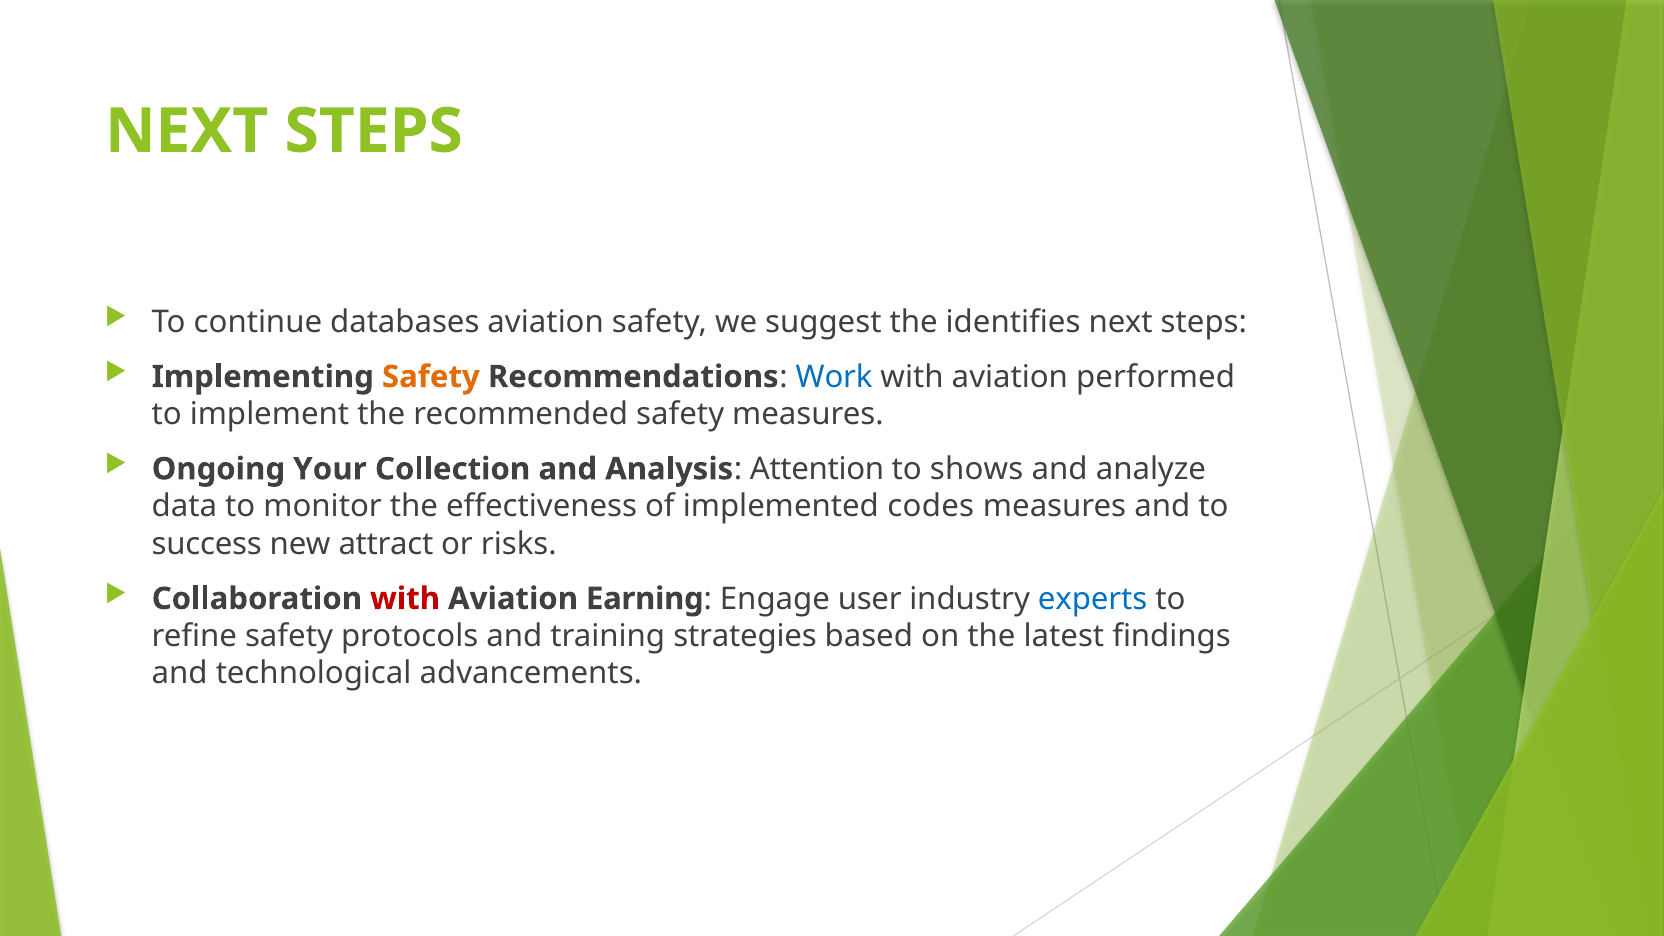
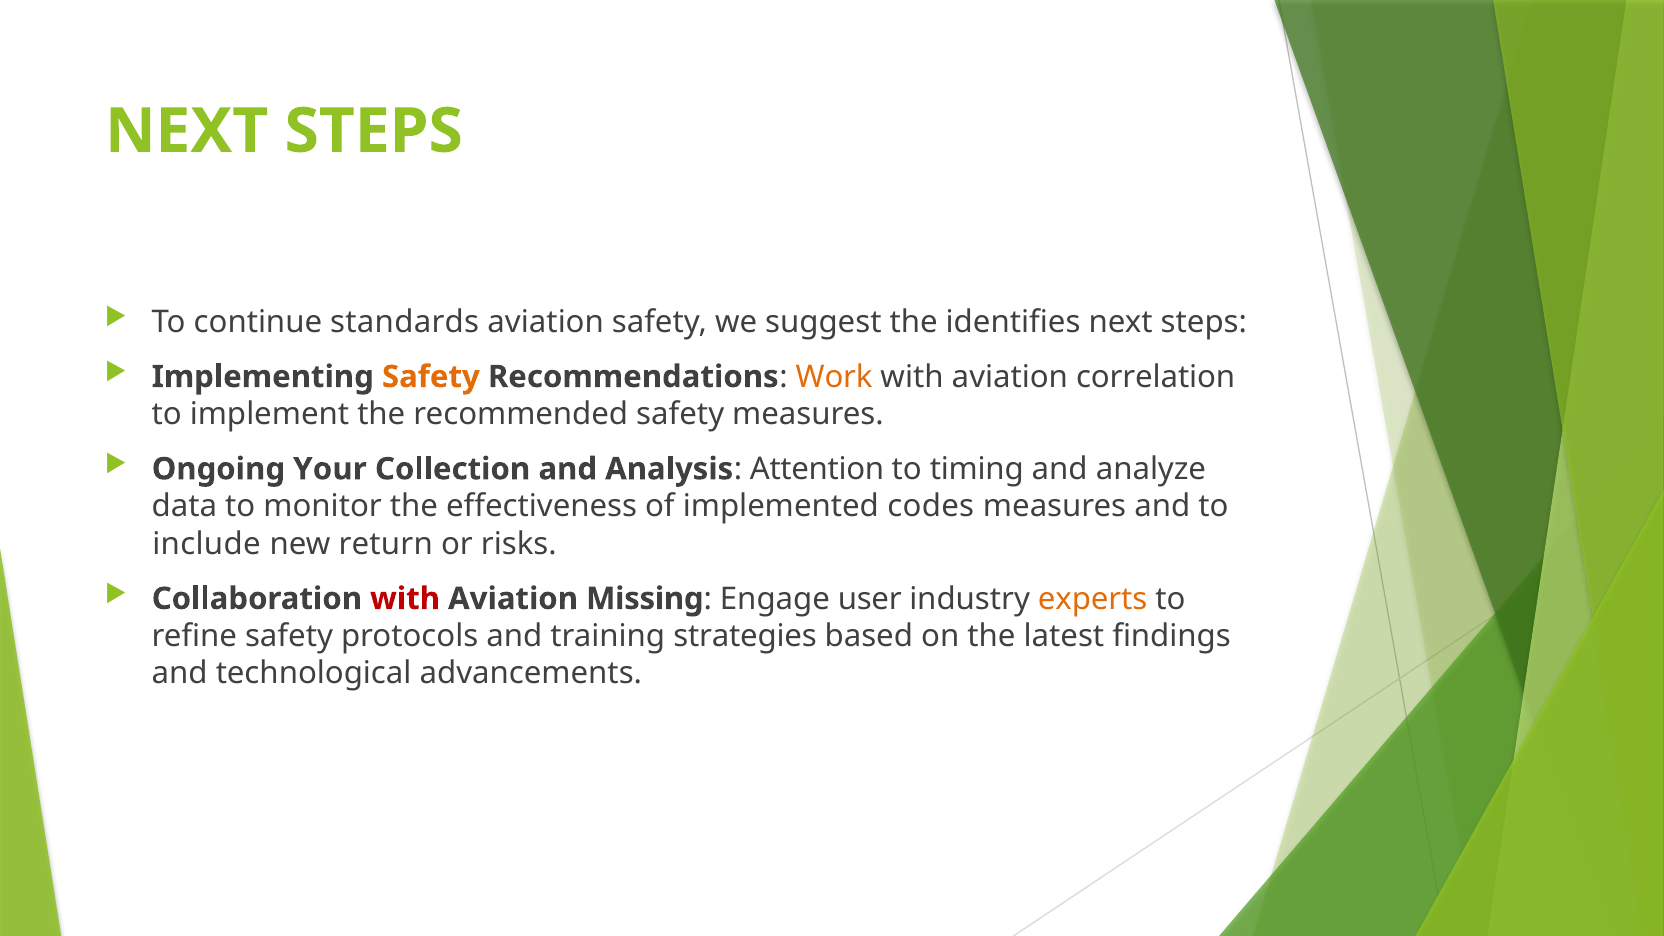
databases: databases -> standards (405, 322)
Work colour: blue -> orange (834, 377)
performed: performed -> correlation (1156, 377)
shows: shows -> timing (977, 469)
success: success -> include (206, 544)
attract: attract -> return (386, 544)
Earning: Earning -> Missing (645, 599)
experts colour: blue -> orange (1093, 599)
